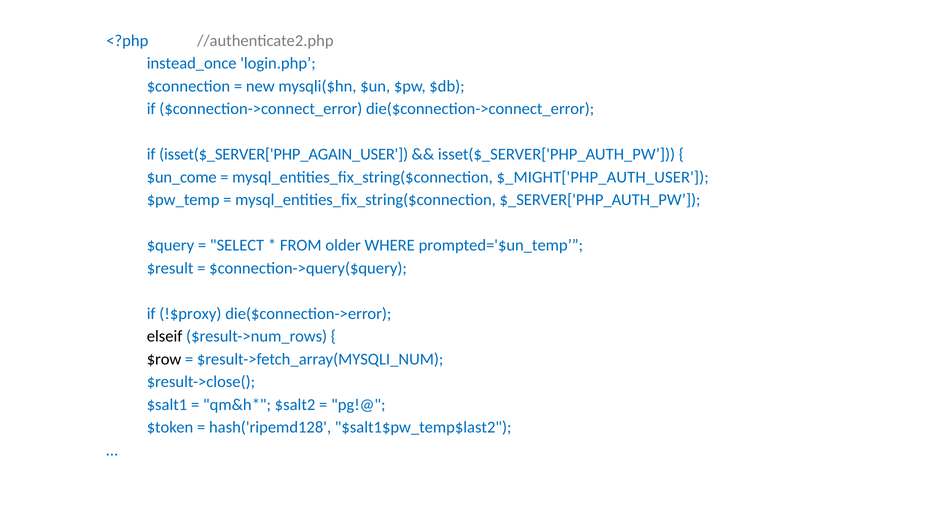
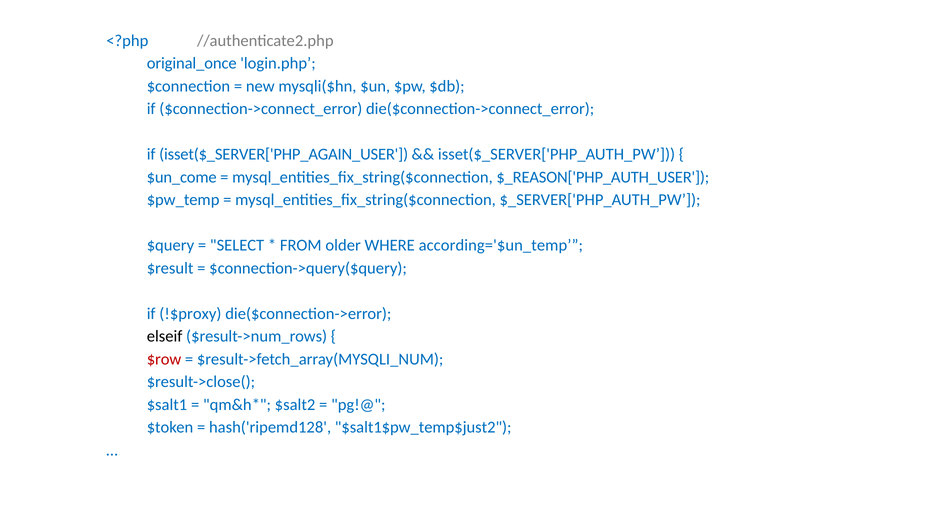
instead_once: instead_once -> original_once (192, 63)
$_MIGHT['PHP_AUTH_USER: $_MIGHT['PHP_AUTH_USER -> $_REASON['PHP_AUTH_USER (603, 177)
prompted='$un_temp: prompted='$un_temp -> according='$un_temp (501, 245)
$row colour: black -> red (164, 359)
$salt1$pw_temp$last2: $salt1$pw_temp$last2 -> $salt1$pw_temp$just2 (423, 427)
